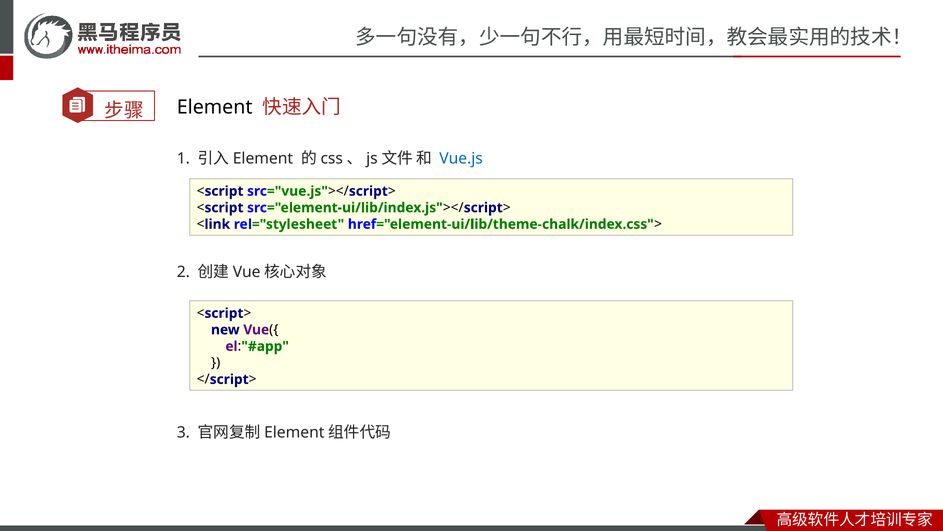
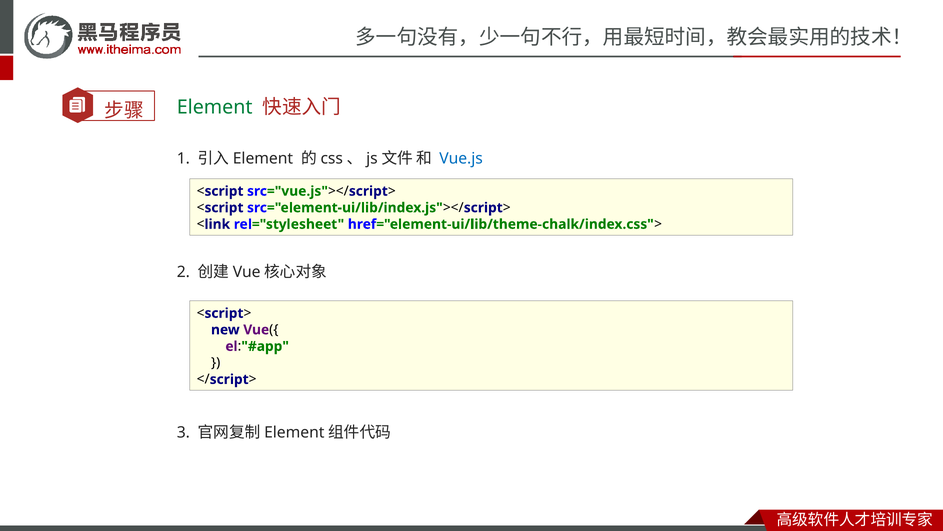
Element colour: black -> green (215, 107)
